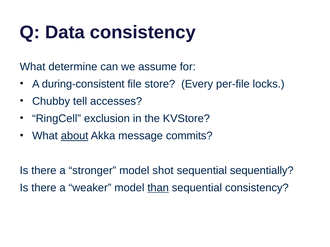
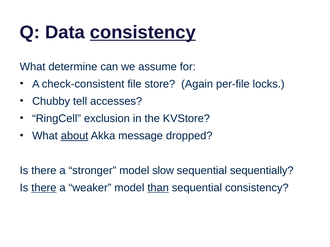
consistency underline: none -> present (143, 32)
during-consistent: during-consistent -> check-consistent (83, 84)
Every: Every -> Again (197, 84)
commits: commits -> dropped (189, 136)
shot: shot -> slow (163, 171)
there underline: none -> present (44, 188)
